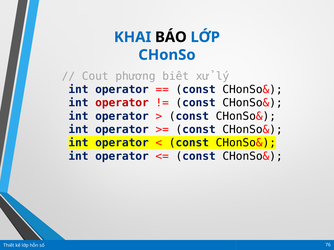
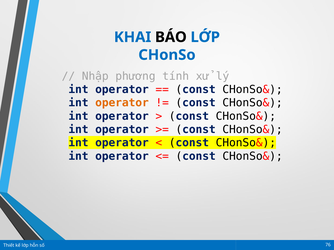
Cout: Cout -> Nhập (95, 76)
biết: biết -> tính (176, 76)
operator colour: red -> orange (122, 103)
